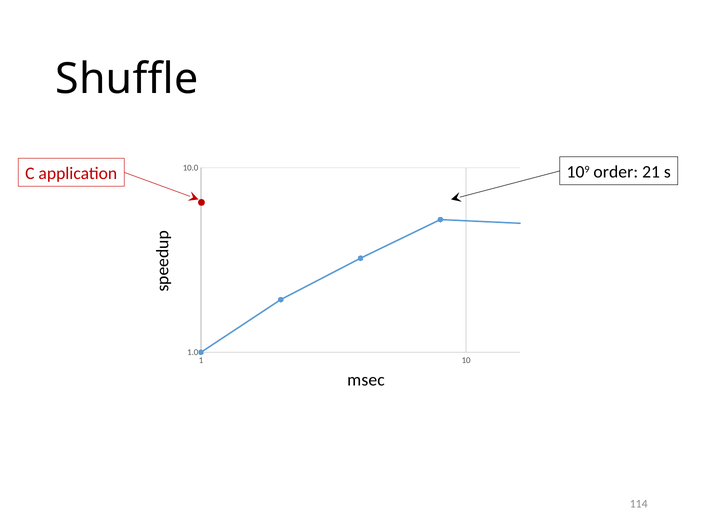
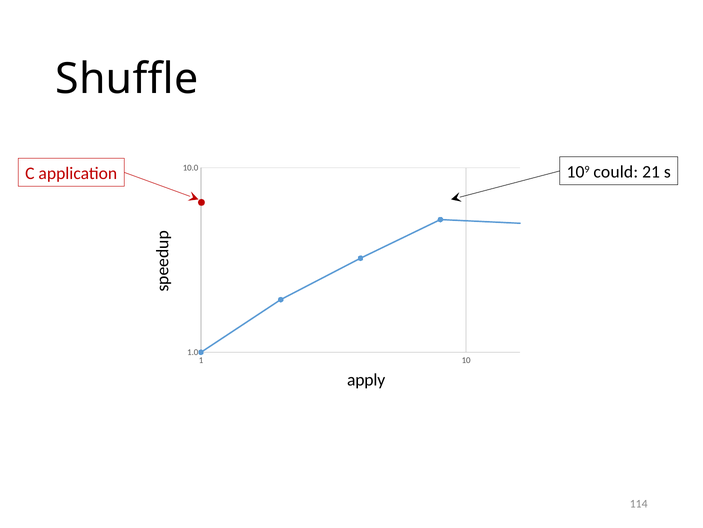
order: order -> could (616, 172)
msec: msec -> apply (366, 379)
